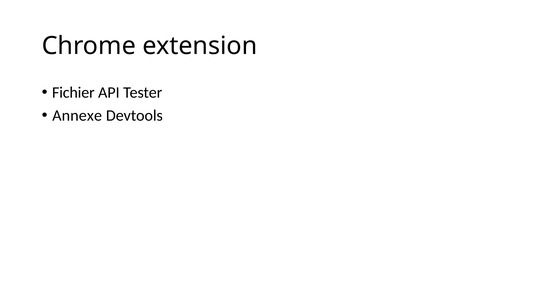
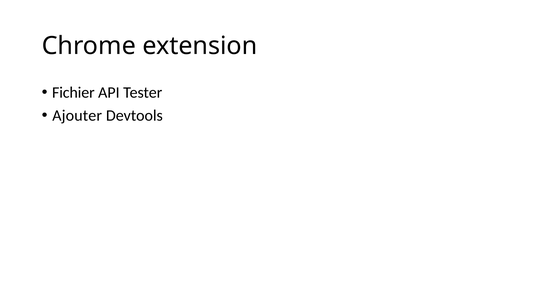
Annexe: Annexe -> Ajouter (77, 116)
